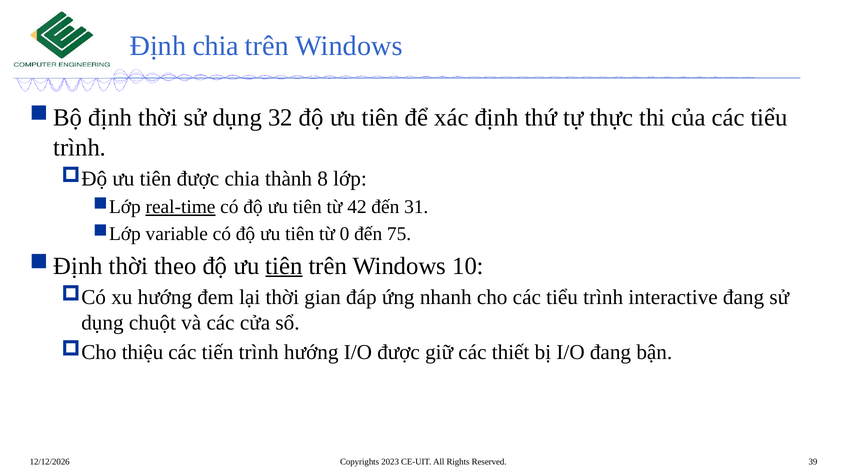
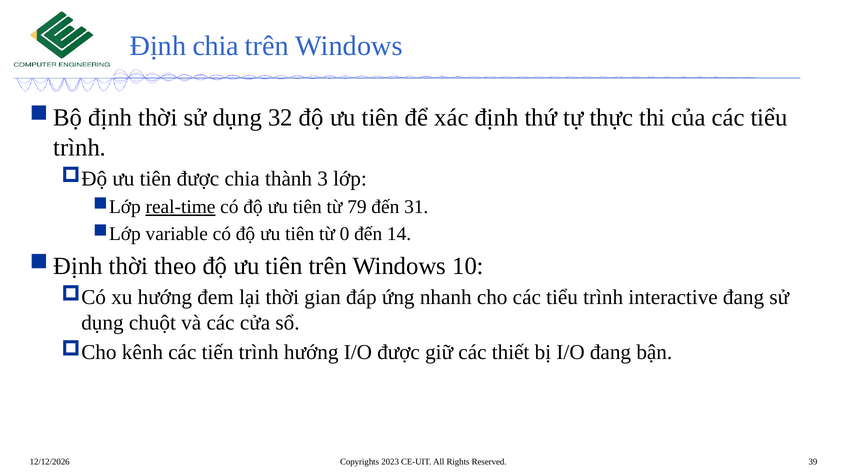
8: 8 -> 3 (323, 179)
42: 42 -> 79 (357, 207)
75: 75 -> 14 (399, 234)
tiên underline: present -> none (284, 266)
thiệu: thiệu -> kênh (142, 353)
